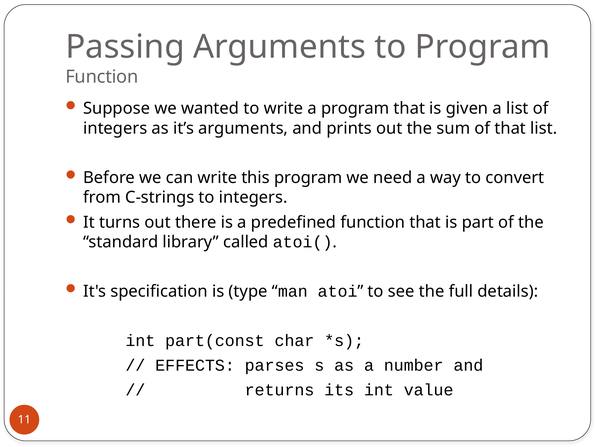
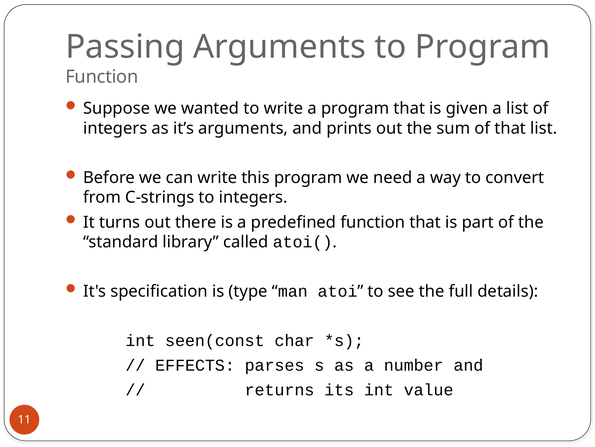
part(const: part(const -> seen(const (215, 340)
